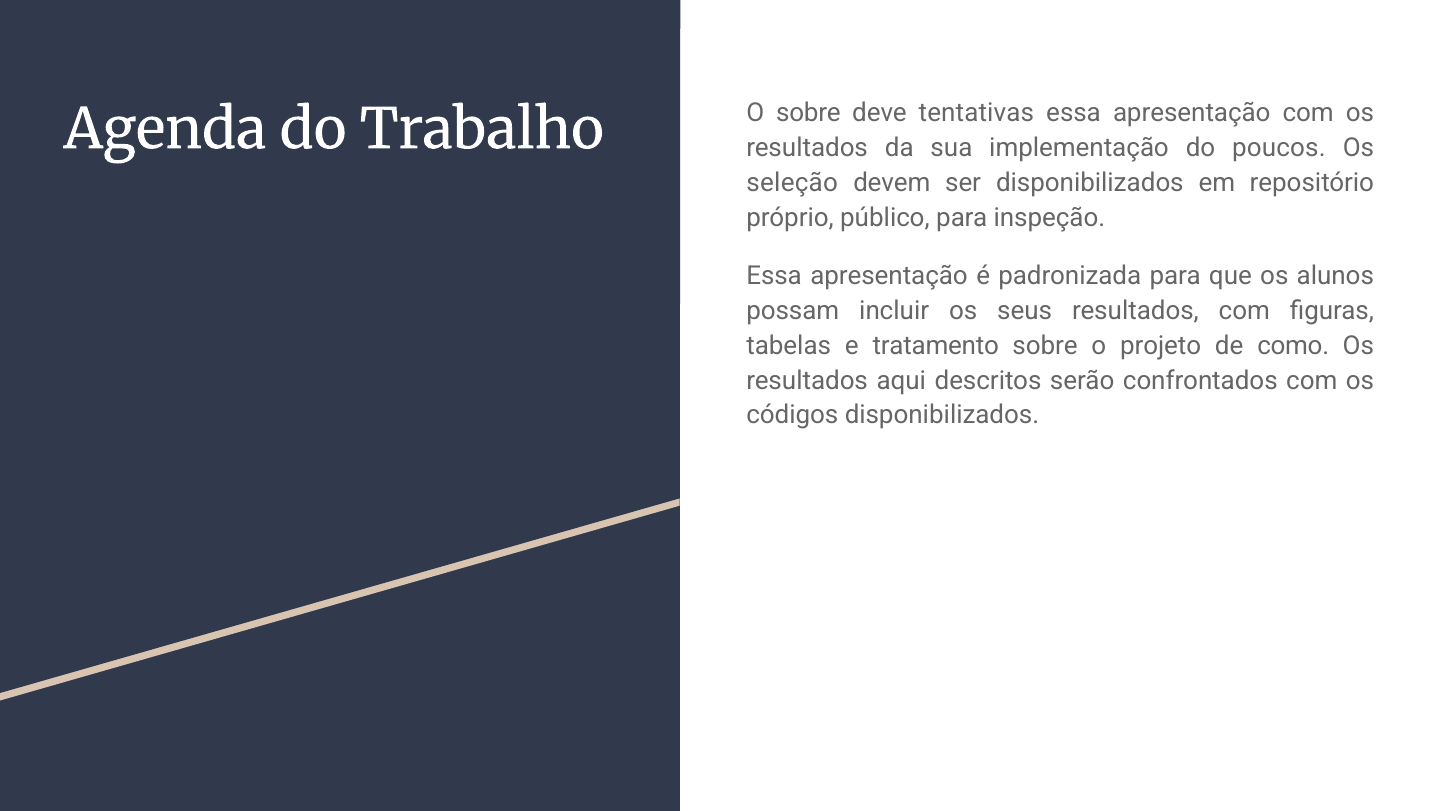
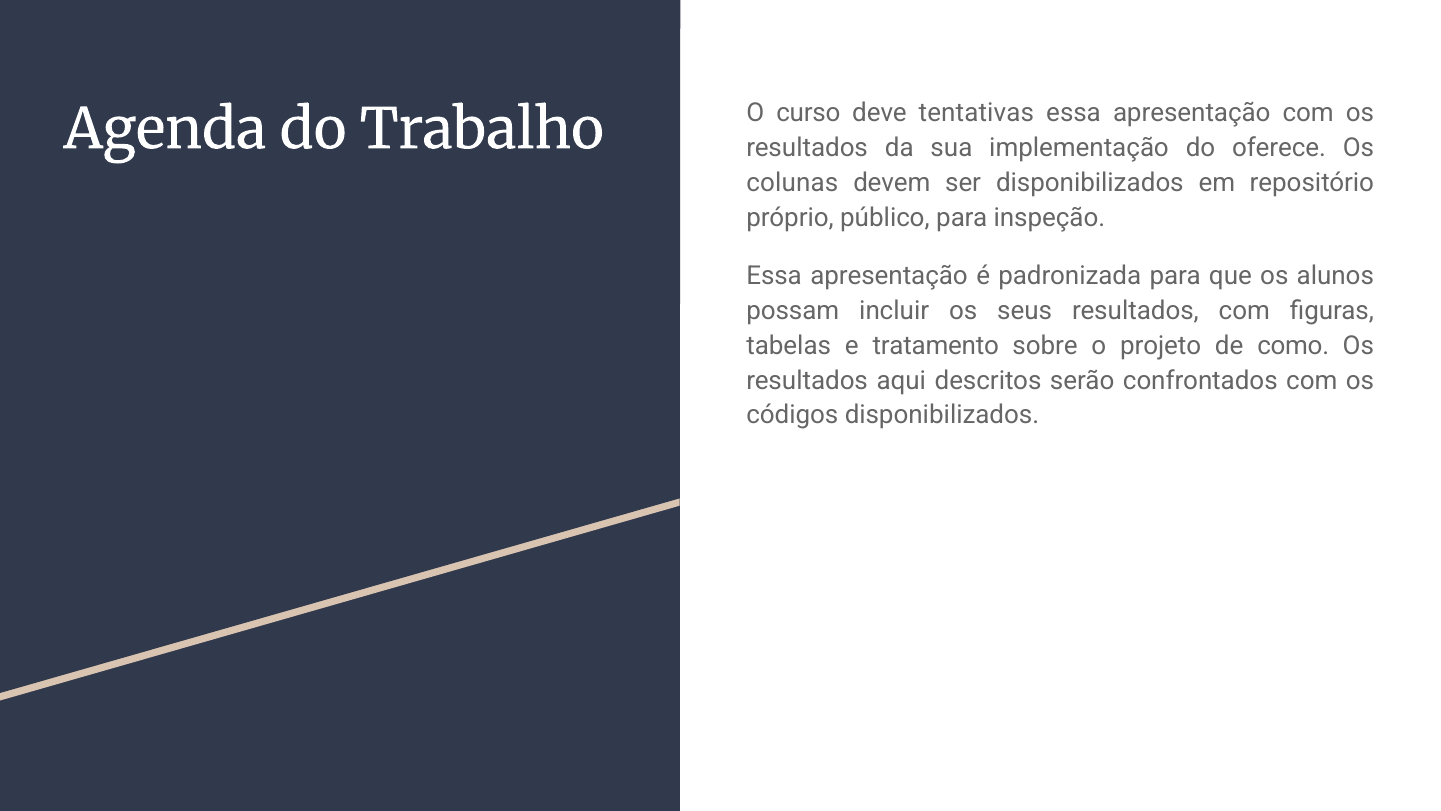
O sobre: sobre -> curso (808, 113)
poucos: poucos -> oferece (1279, 148)
seleção: seleção -> colunas (792, 183)
